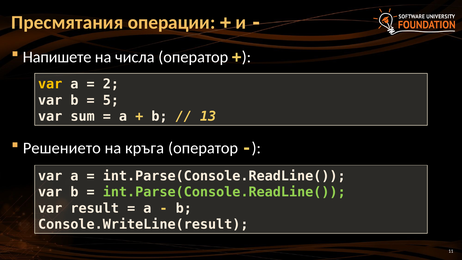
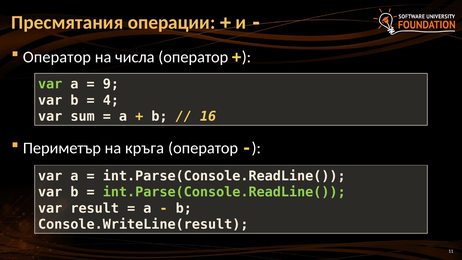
Напишете: Напишете -> Оператор (57, 57)
var colour: yellow -> light green (50, 84)
2: 2 -> 9 (111, 84)
5: 5 -> 4 (111, 100)
13: 13 -> 16 (208, 116)
Решението: Решението -> Периметър (62, 148)
